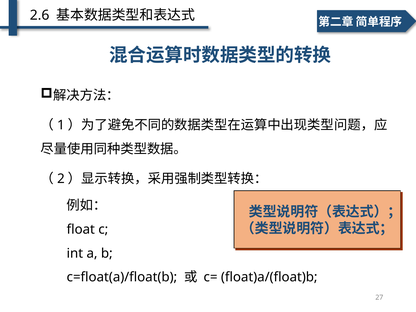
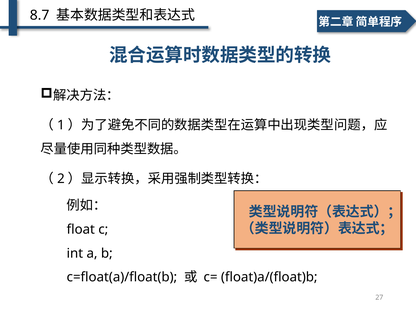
2.6: 2.6 -> 8.7 (40, 15)
